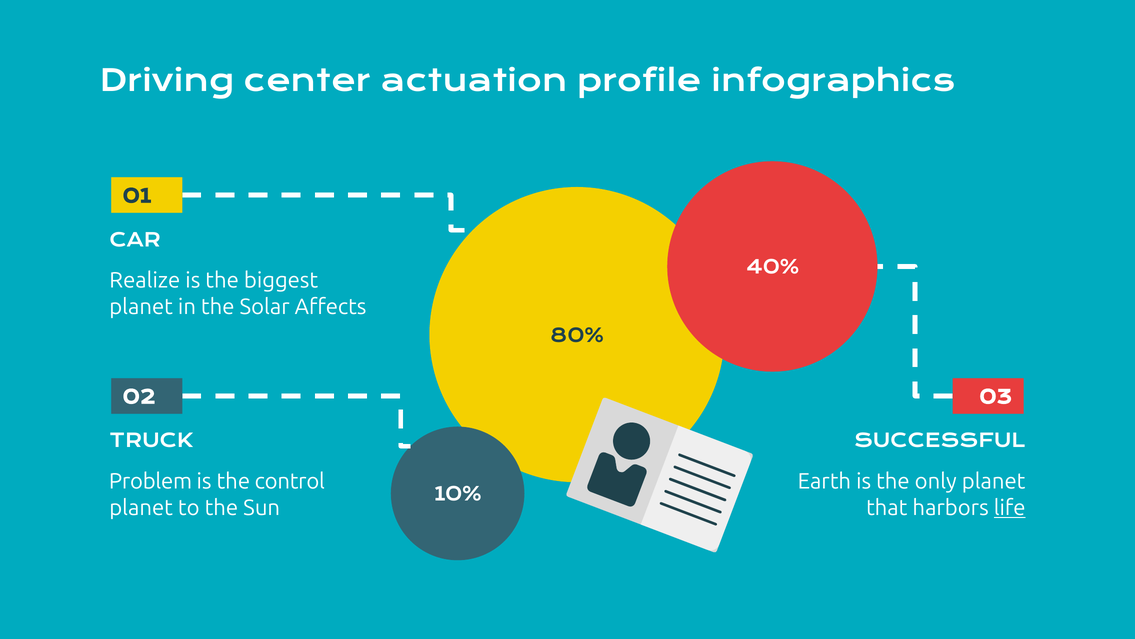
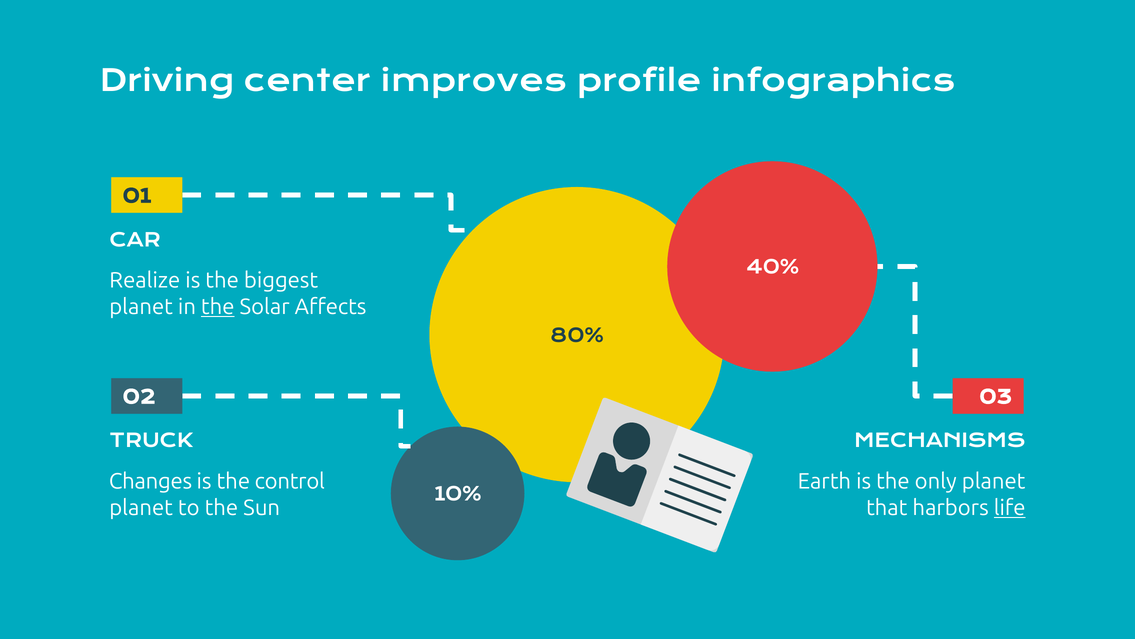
actuation: actuation -> improves (474, 81)
the underline: none -> present (218, 307)
SUCCESSFUL: SUCCESSFUL -> MECHANISMS (940, 441)
Problem: Problem -> Changes (151, 481)
